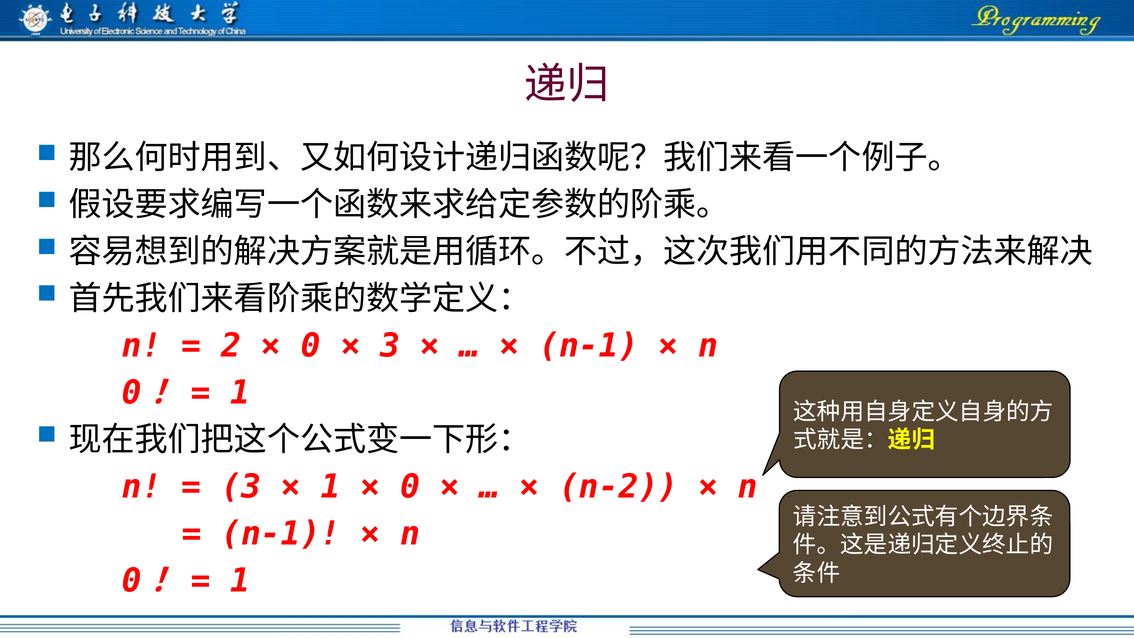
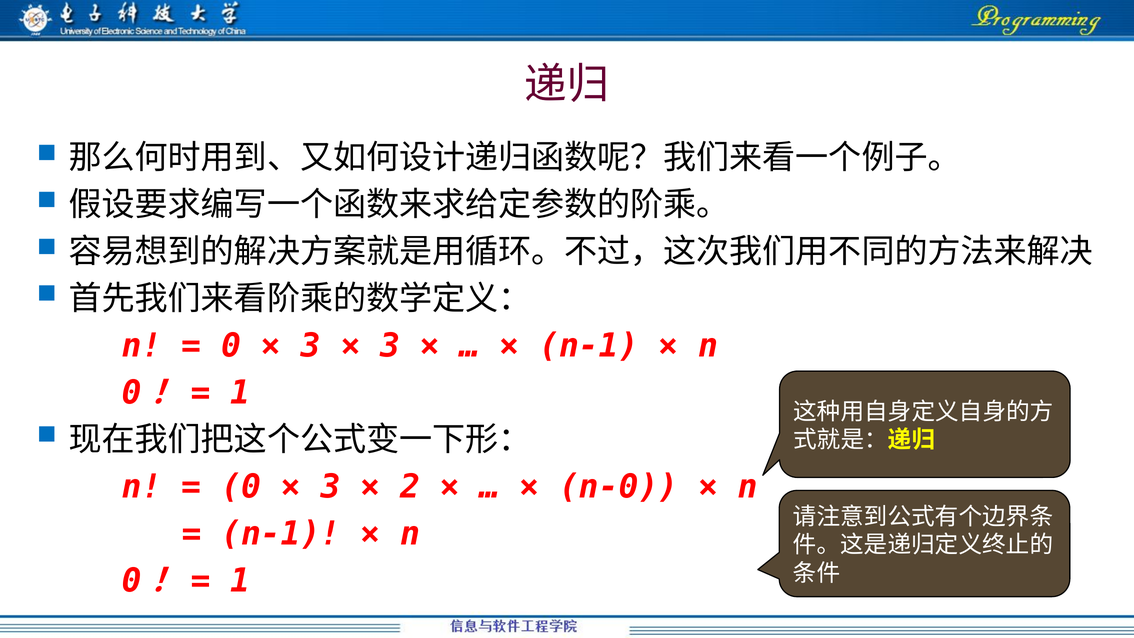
2: 2 -> 0 (231, 346)
0: 0 -> 3 (311, 346)
3: 3 -> 0 (241, 487)
1: 1 -> 3 (331, 487)
0: 0 -> 2 (410, 487)
n-2: n-2 -> n-0 (619, 487)
